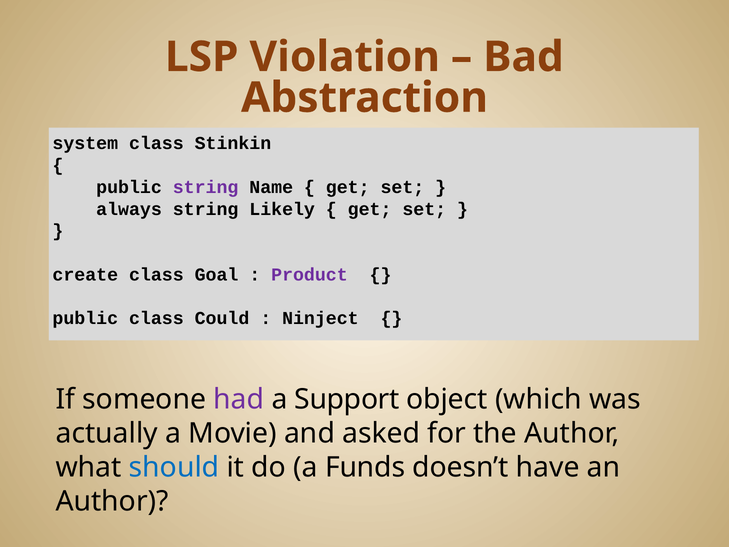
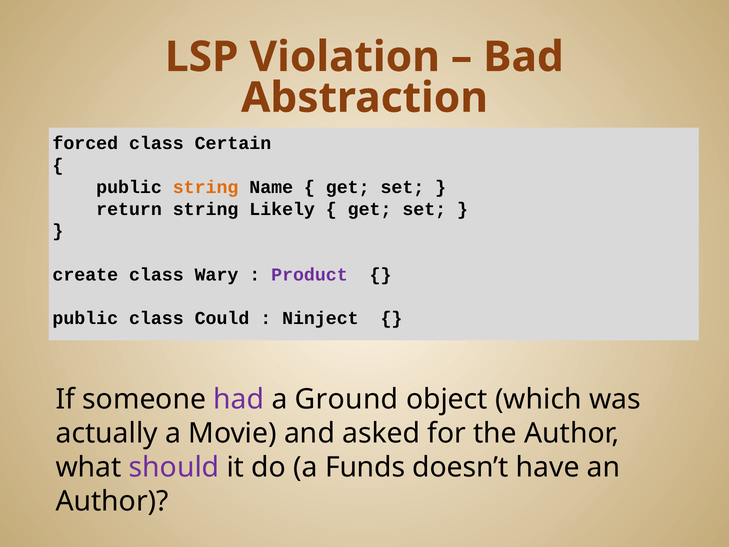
system: system -> forced (85, 143)
Stinkin: Stinkin -> Certain (233, 143)
string colour: purple -> orange (206, 187)
always: always -> return (129, 209)
Goal: Goal -> Wary (217, 275)
Support: Support -> Ground (347, 399)
should colour: blue -> purple (174, 467)
